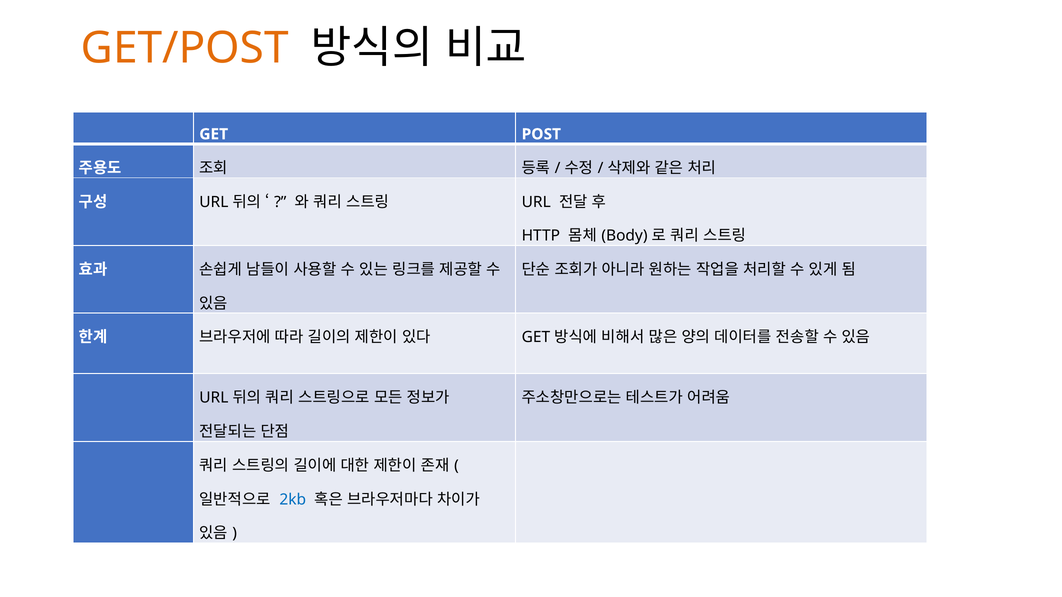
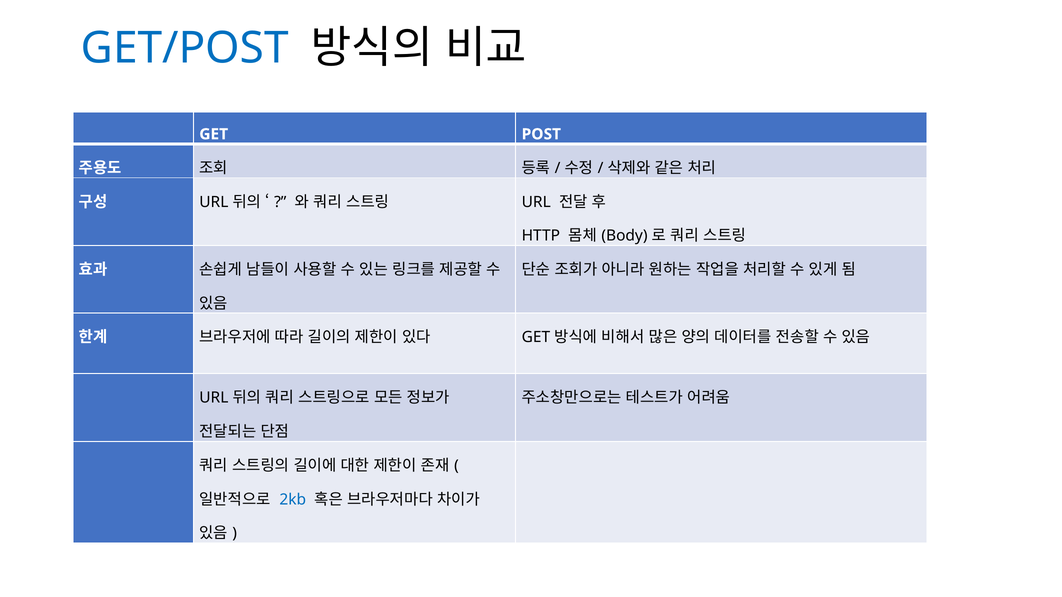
GET/POST colour: orange -> blue (185, 48)
